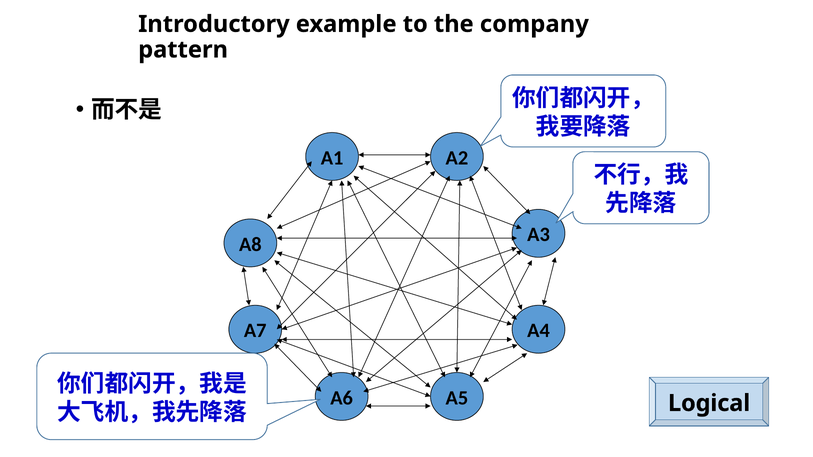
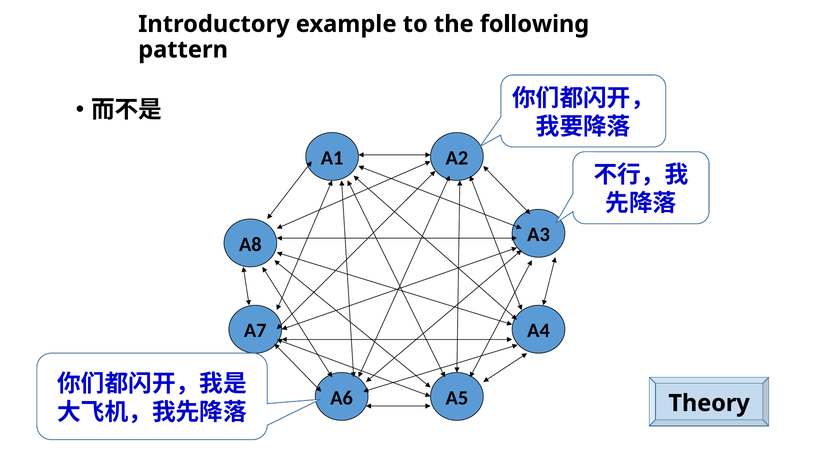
company: company -> following (534, 24)
Logical: Logical -> Theory (709, 403)
